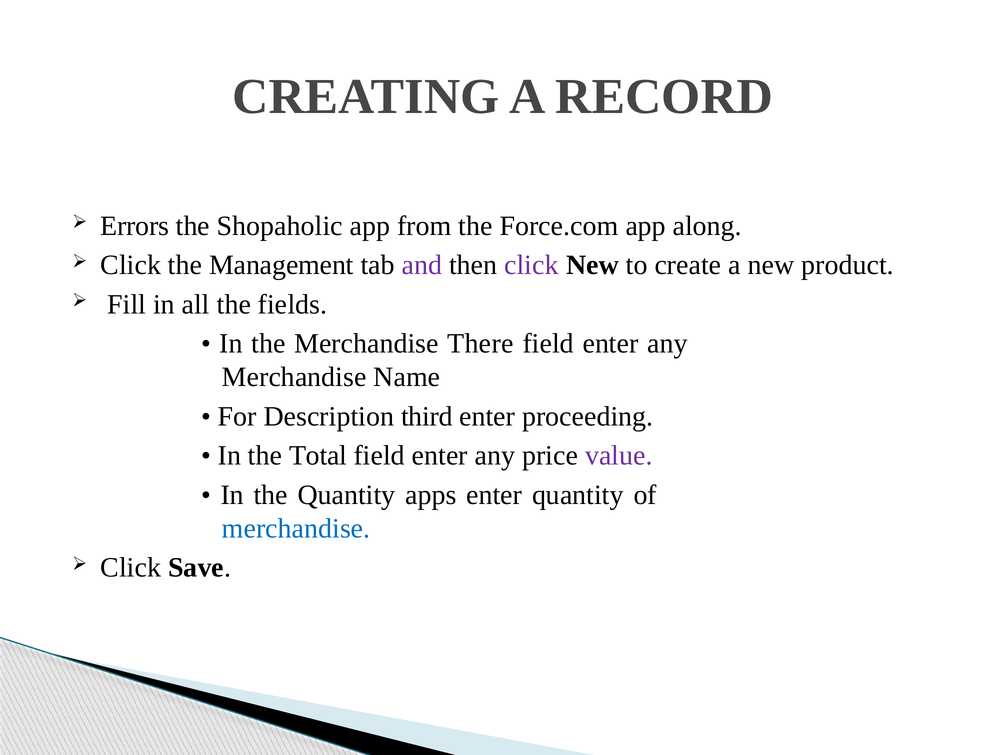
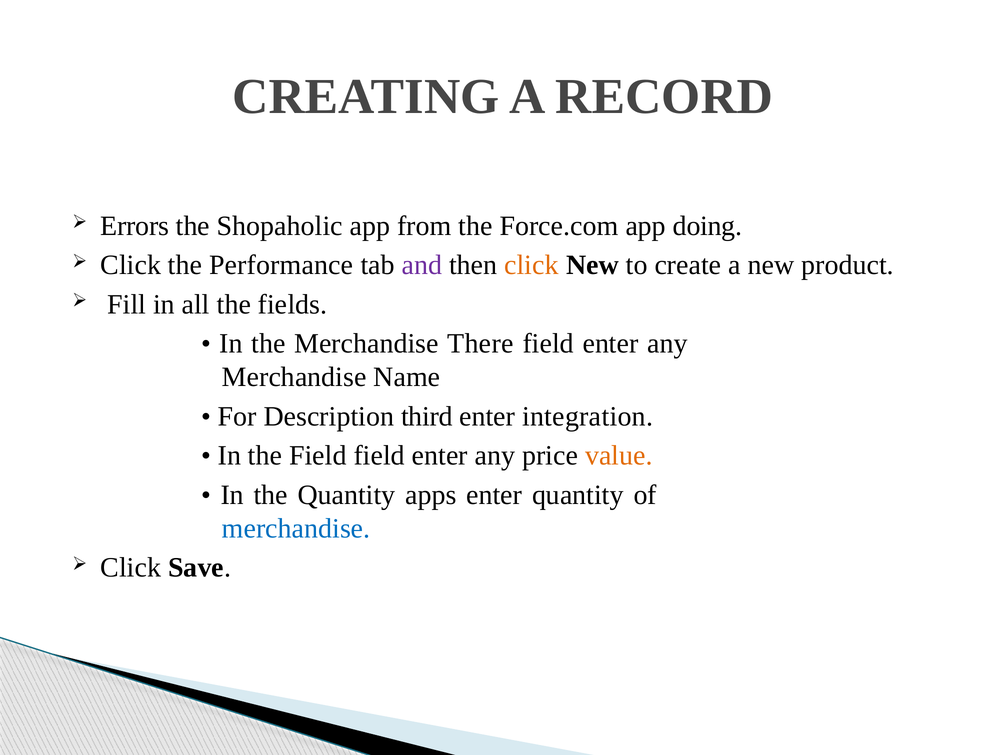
along: along -> doing (707, 226)
Management: Management -> Performance (281, 265)
click colour: purple -> orange (531, 265)
proceeding: proceeding -> integration (588, 416)
the Total: Total -> Field (318, 455)
value colour: purple -> orange (619, 455)
